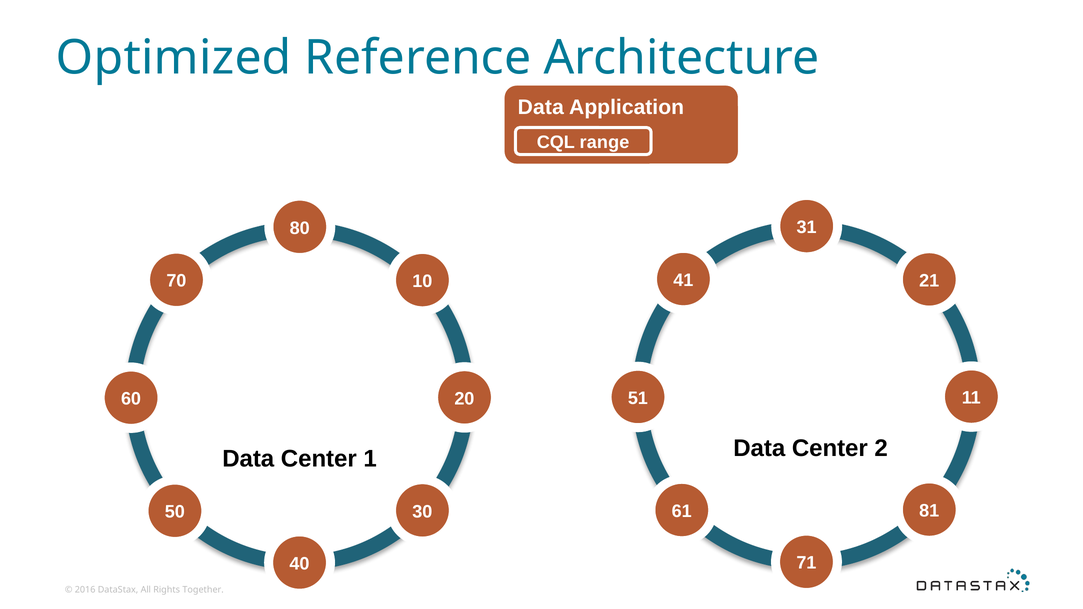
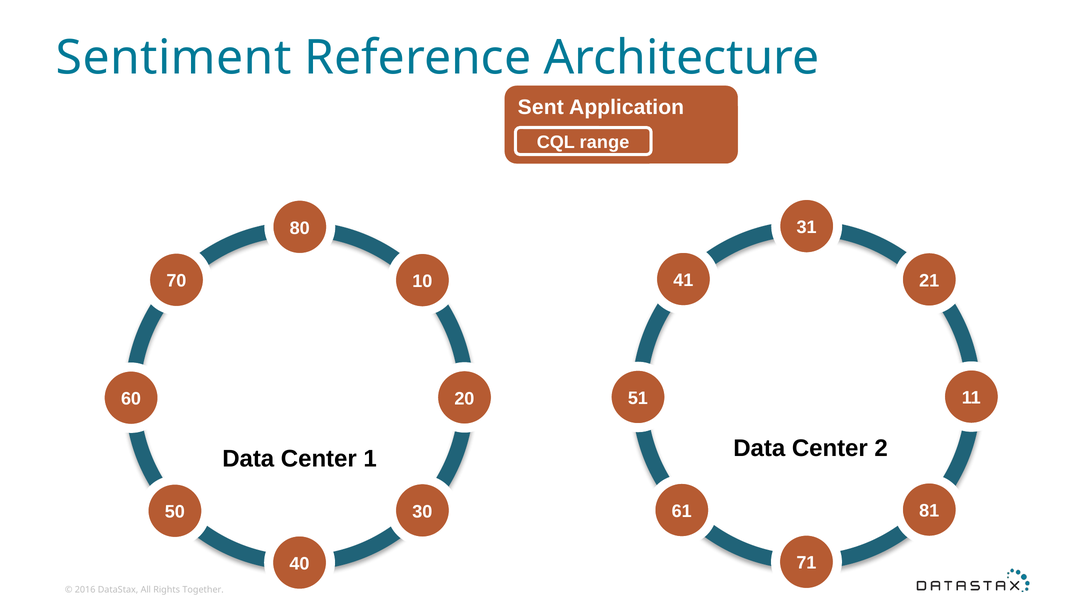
Optimized: Optimized -> Sentiment (174, 58)
Data: Data -> Sent (541, 107)
